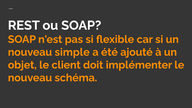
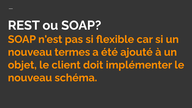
simple: simple -> termes (72, 52)
